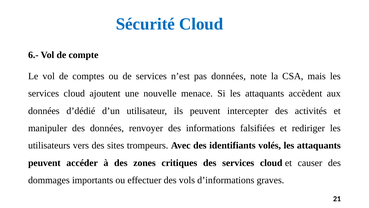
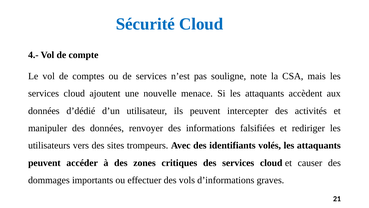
6.-: 6.- -> 4.- (33, 55)
pas données: données -> souligne (229, 76)
